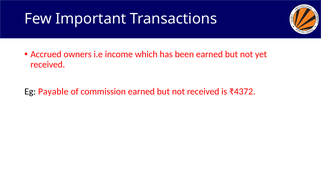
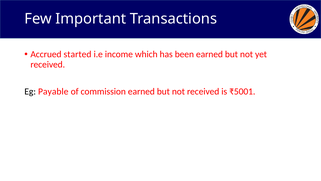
owners: owners -> started (78, 54)
₹4372: ₹4372 -> ₹5001 (242, 91)
